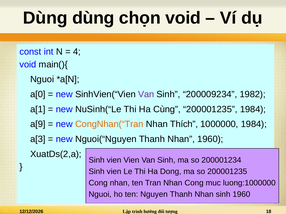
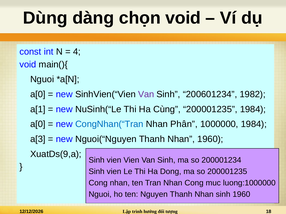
Dùng dùng: dùng -> dàng (93, 18)
200009234: 200009234 -> 200601234 (210, 95)
a[9: a[9 -> a[0 (38, 124)
CongNhan(“Tran colour: orange -> blue (109, 124)
Thích: Thích -> Phân (184, 124)
XuatDs(2,a: XuatDs(2,a -> XuatDs(9,a (56, 154)
